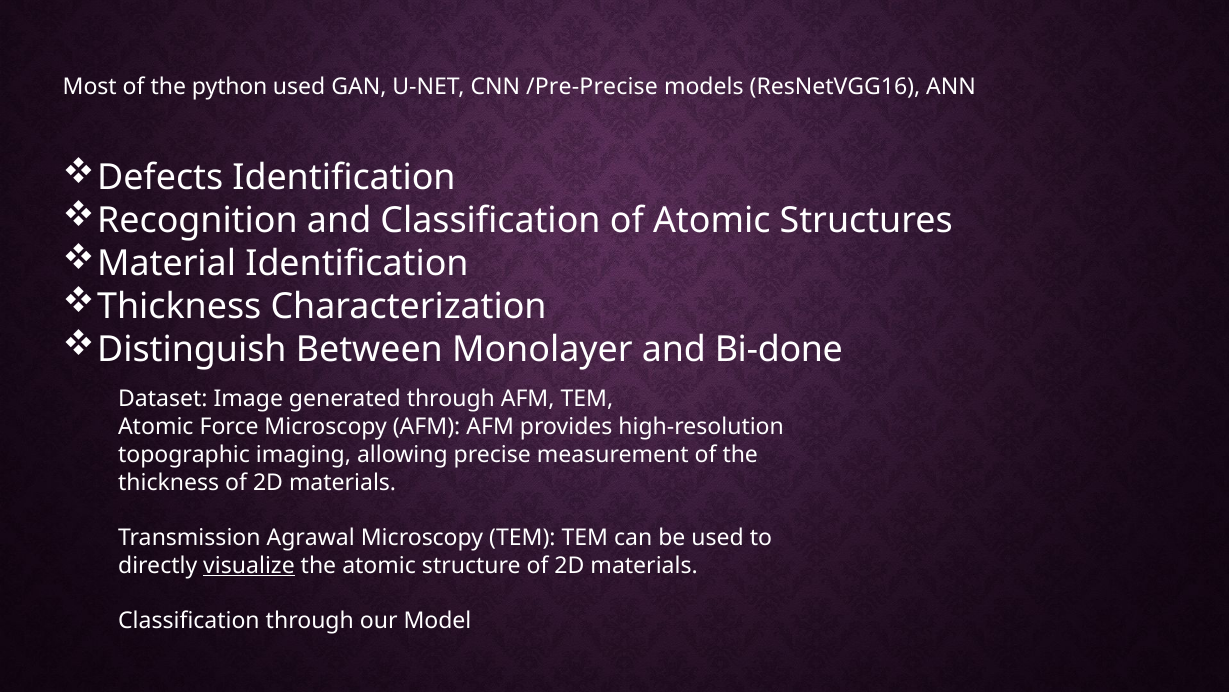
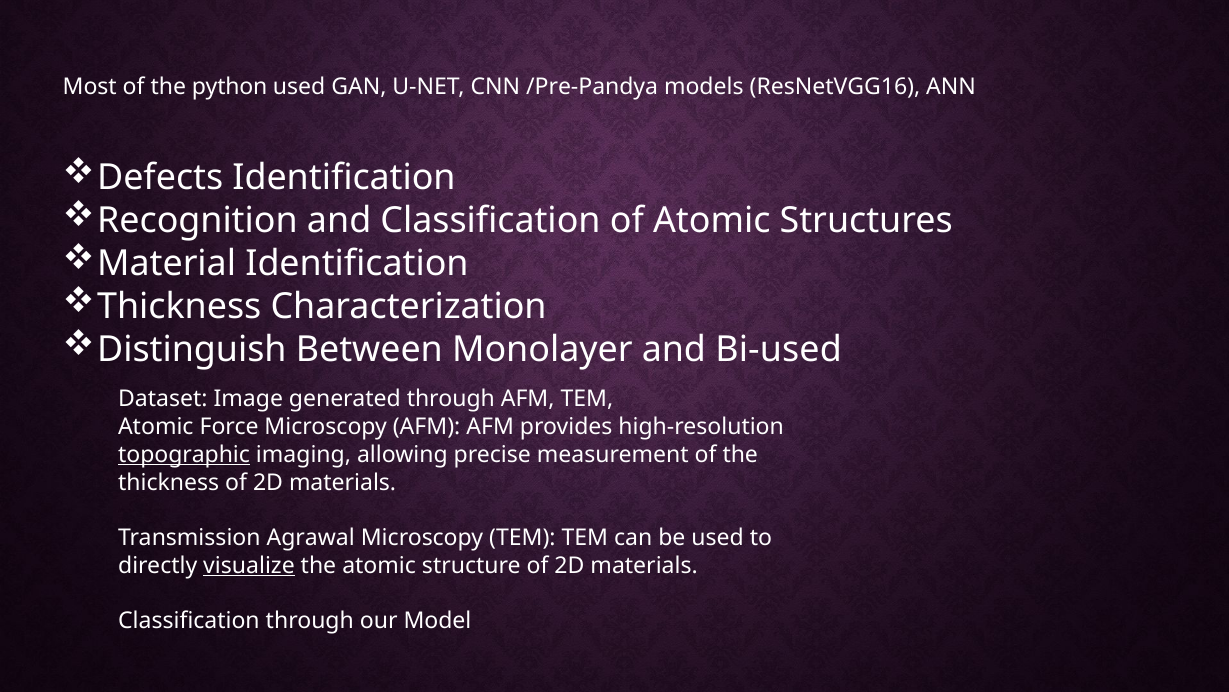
/Pre-Precise: /Pre-Precise -> /Pre-Pandya (592, 87)
Bi-done: Bi-done -> Bi-used (779, 349)
topographic underline: none -> present (184, 454)
